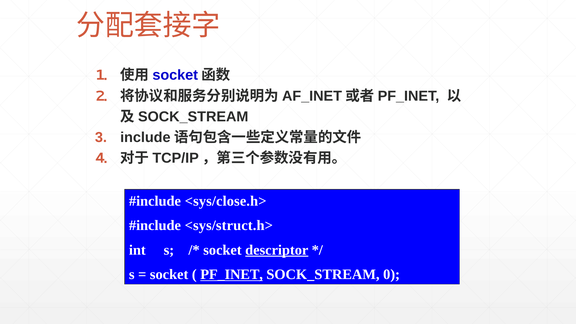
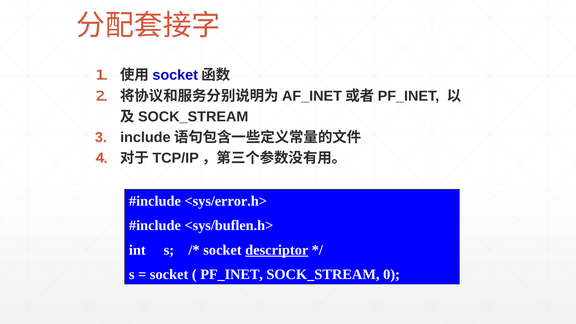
<sys/close.h>: <sys/close.h> -> <sys/error.h> (226, 201)
<sys/struct.h>: <sys/struct.h> -> <sys/buflen.h> (229, 225)
PF_INET underline: present -> none (232, 274)
